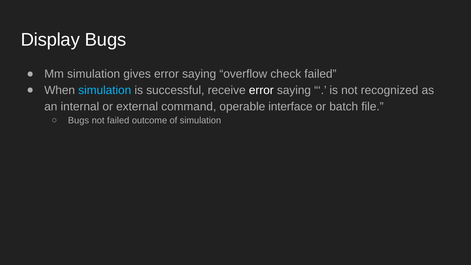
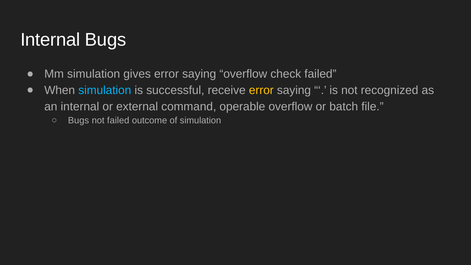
Display: Display -> Internal (50, 40)
error colour: white -> yellow (261, 90)
operable interface: interface -> overflow (290, 107)
